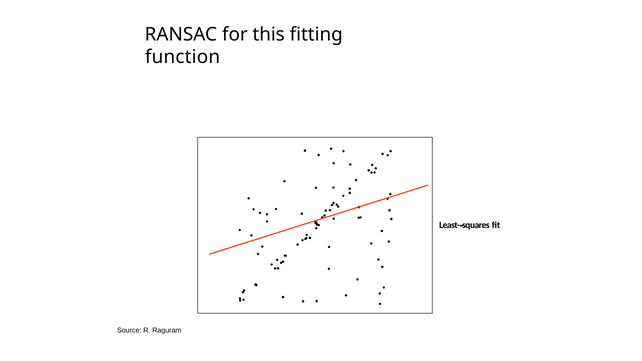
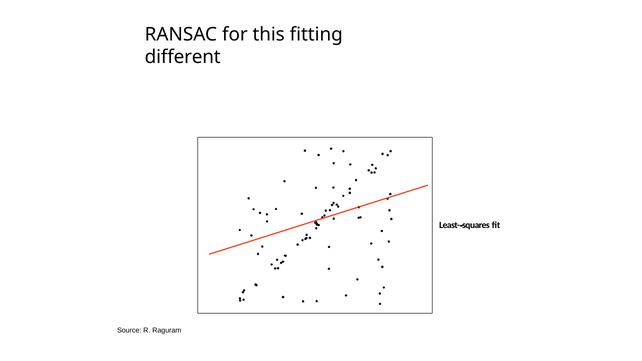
function: function -> different (183, 57)
